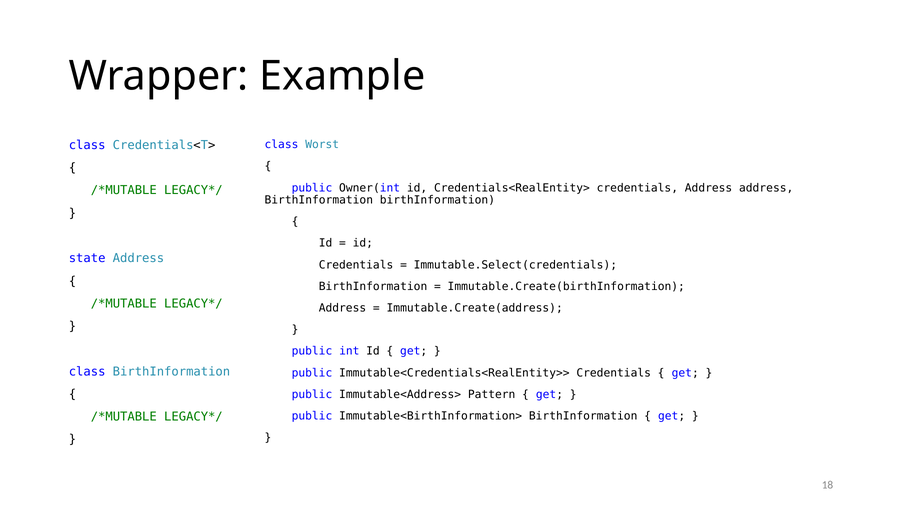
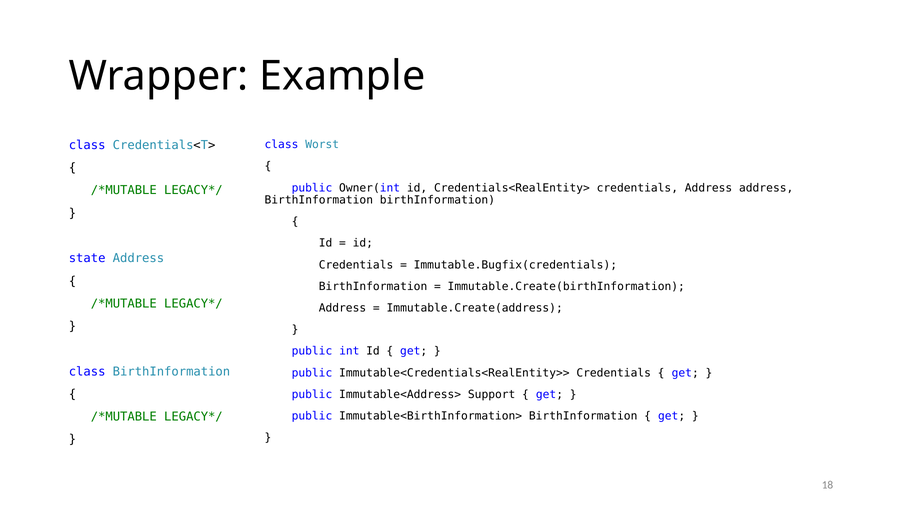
Immutable.Select(credentials: Immutable.Select(credentials -> Immutable.Bugfix(credentials (515, 265)
Pattern: Pattern -> Support (492, 394)
